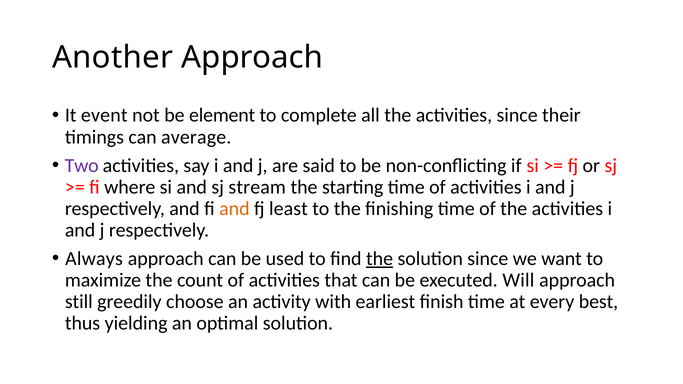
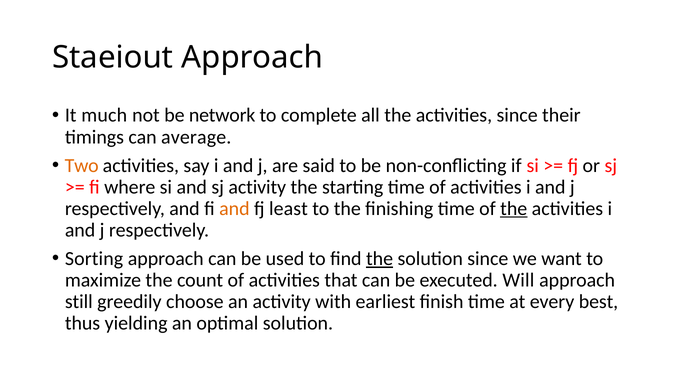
Another: Another -> Staeiout (113, 57)
event: event -> much (104, 115)
element: element -> network (222, 115)
Two colour: purple -> orange (82, 166)
sj stream: stream -> activity (257, 187)
the underline: none -> present (514, 209)
Always: Always -> Sorting (94, 259)
